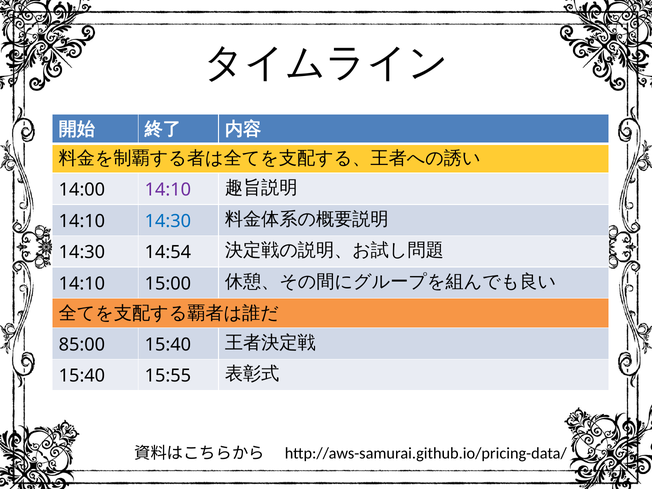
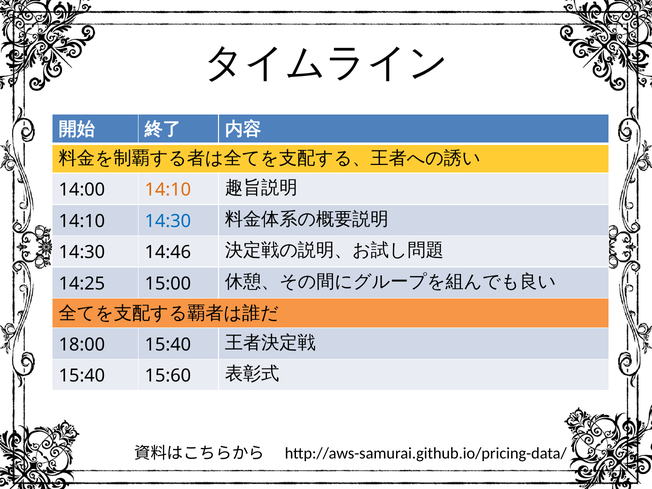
14:10 colour: purple -> orange (168, 190)
14:54: 14:54 -> 14:46 (168, 252)
14:10: 14:10 -> 14:25 (82, 284)
85:00: 85:00 -> 18:00 (82, 345)
15:55: 15:55 -> 15:60 (168, 376)
